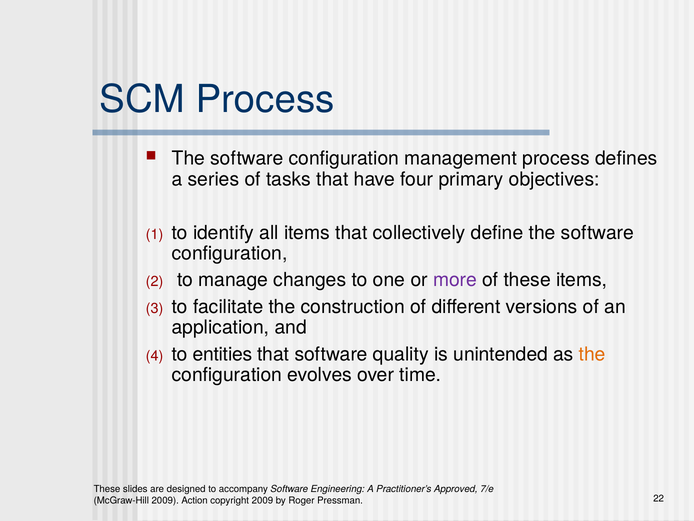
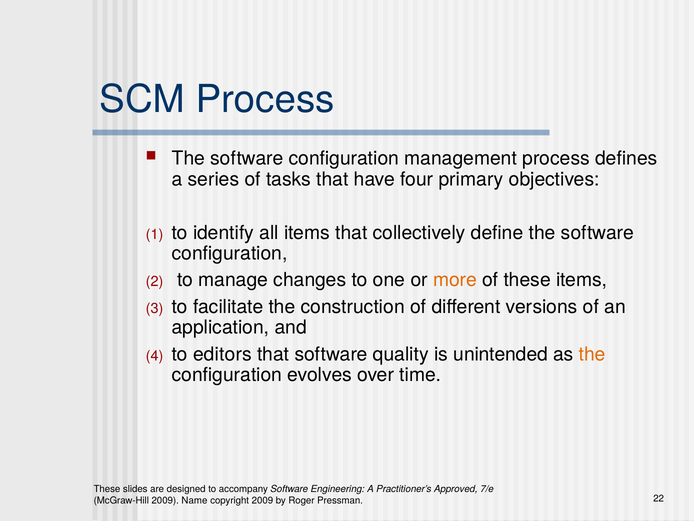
more colour: purple -> orange (455, 280)
entities: entities -> editors (222, 354)
Action: Action -> Name (194, 500)
